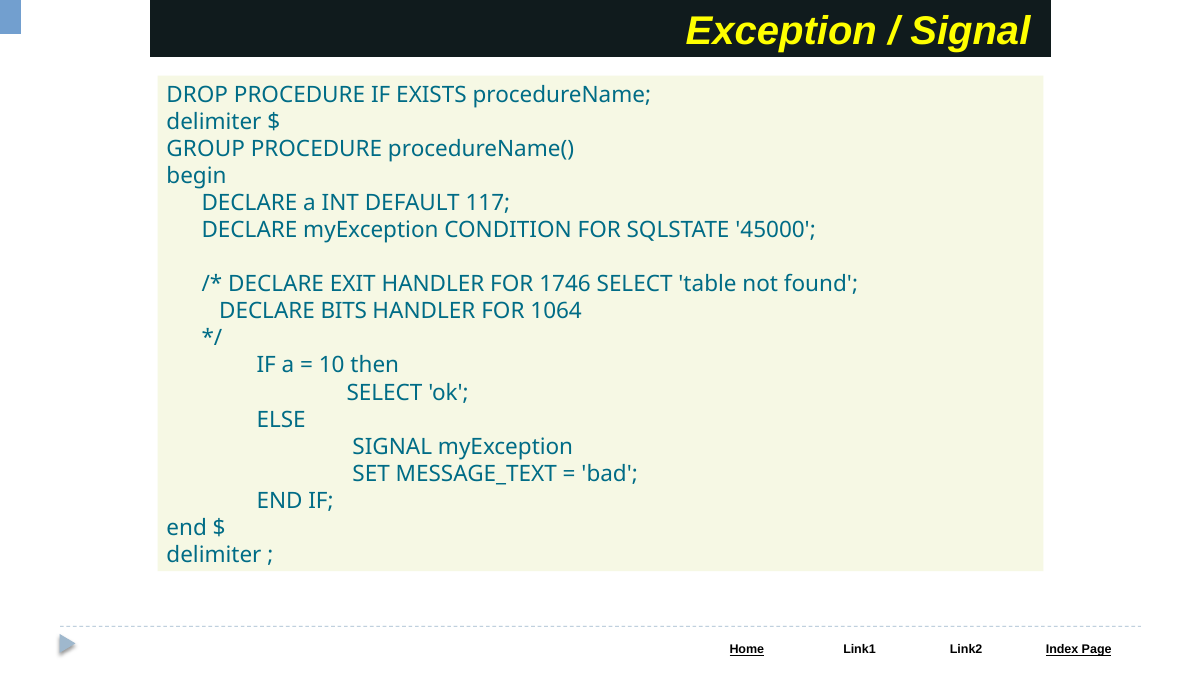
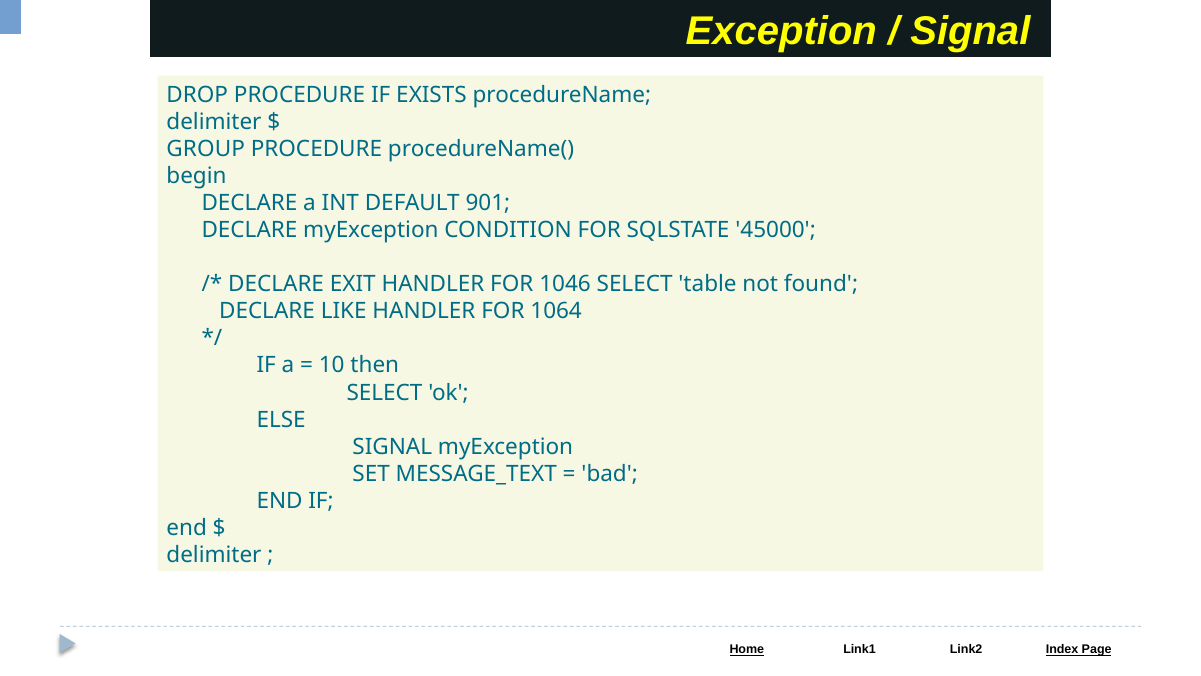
117: 117 -> 901 (488, 203)
1746: 1746 -> 1046 (565, 284)
BITS: BITS -> LIKE (344, 311)
